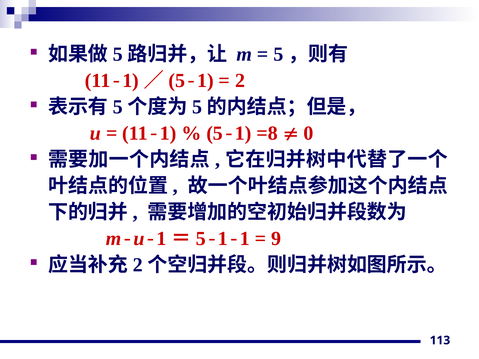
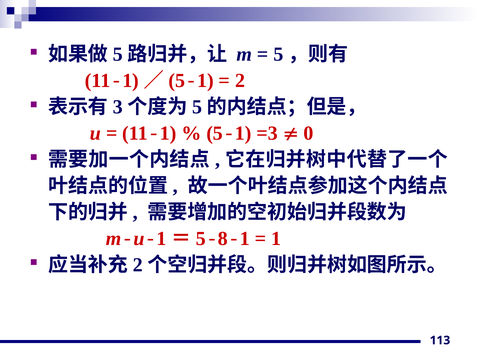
5: 5 -> 3 (118, 107)
=8: =8 -> =3 (267, 133)
1: 1 -> 8 (223, 239)
9: 9 -> 1 (276, 239)
